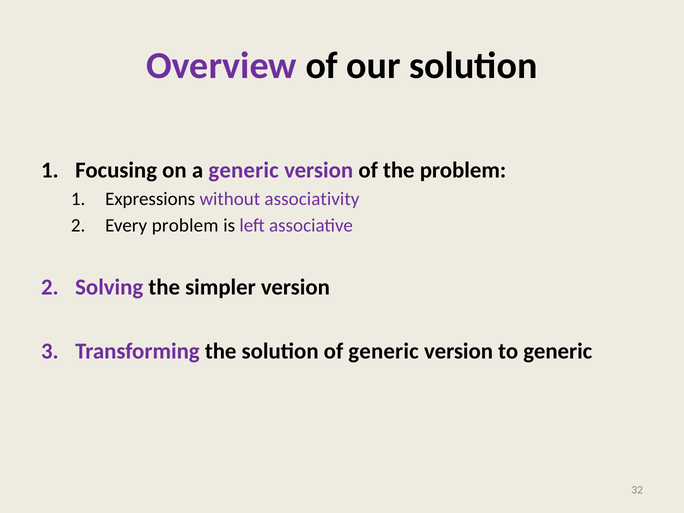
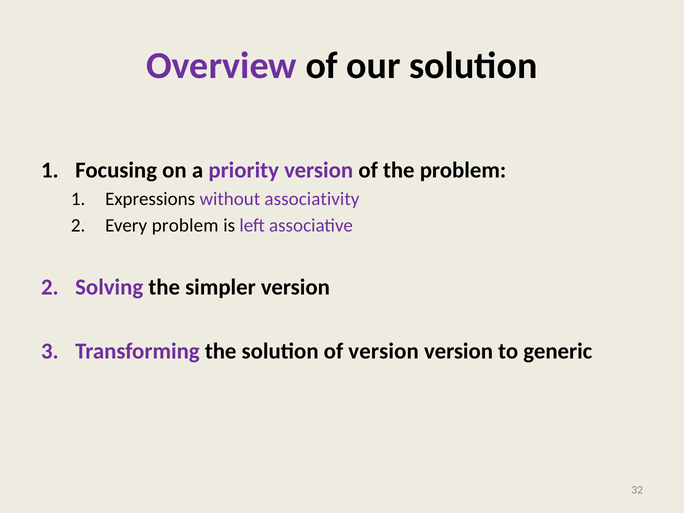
a generic: generic -> priority (244, 170)
of generic: generic -> version (384, 351)
